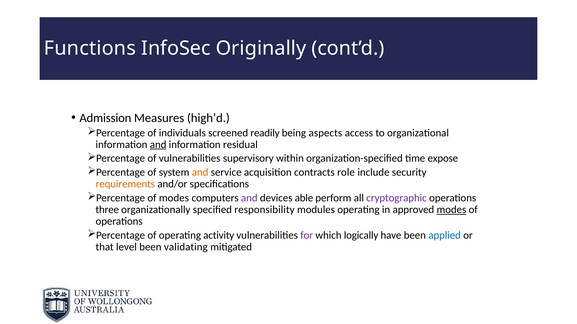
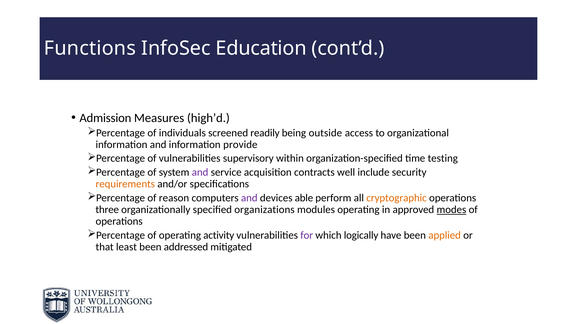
Originally: Originally -> Education (261, 49)
aspects: aspects -> outside (325, 133)
and underline: present -> none (158, 145)
residual: residual -> provide (240, 145)
expose: expose -> testing (443, 159)
and colour: orange -> purple (200, 173)
role: role -> well (346, 173)
of modes: modes -> reason (174, 198)
cryptographic colour: purple -> orange (397, 198)
responsibility: responsibility -> organizations (264, 210)
applied colour: blue -> orange (445, 236)
level: level -> least (126, 247)
validating: validating -> addressed (186, 247)
